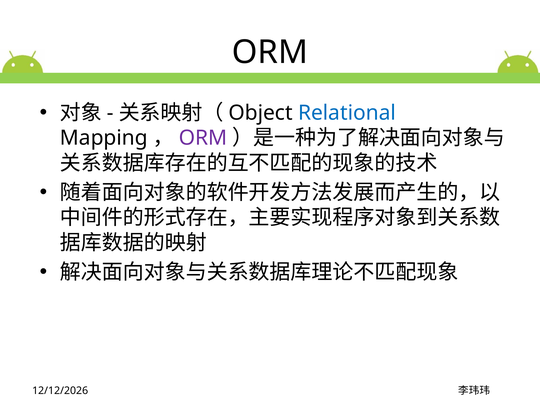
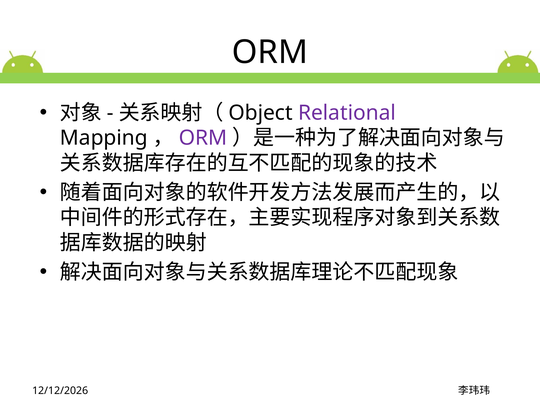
Relational colour: blue -> purple (347, 113)
